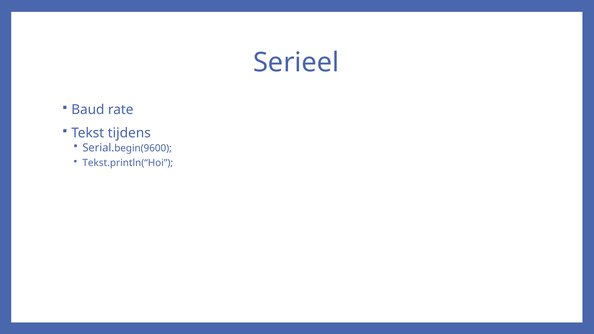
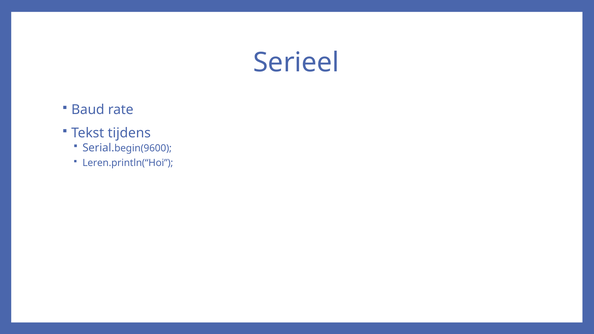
Tekst.println(“Hoi: Tekst.println(“Hoi -> Leren.println(“Hoi (128, 163)
